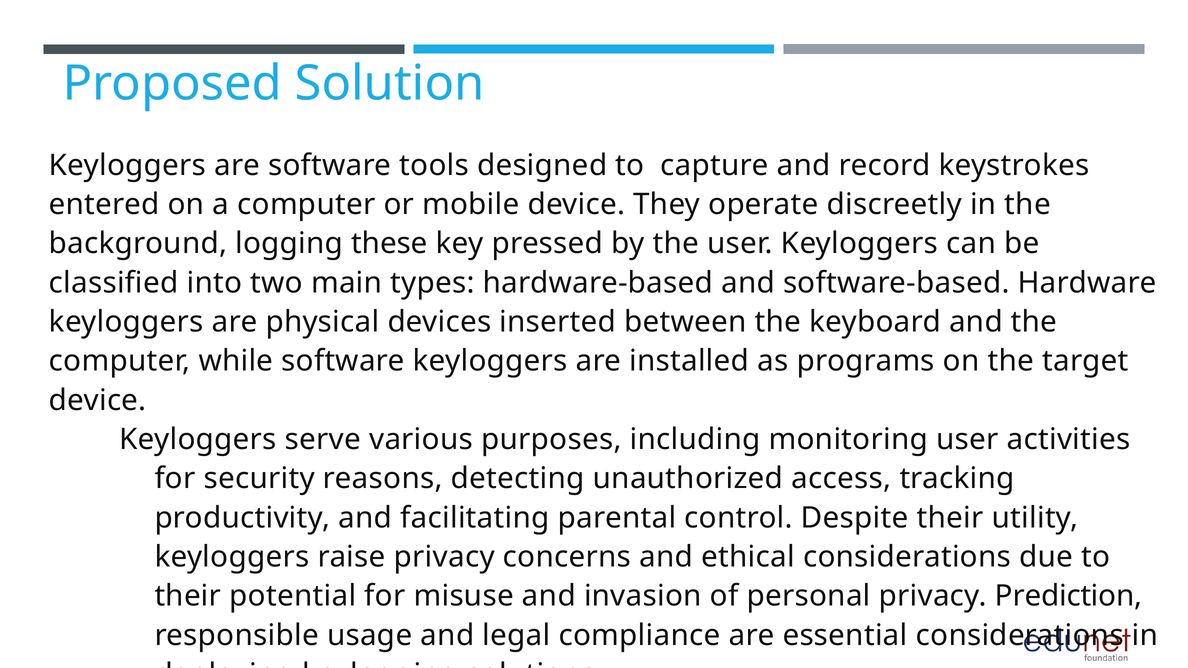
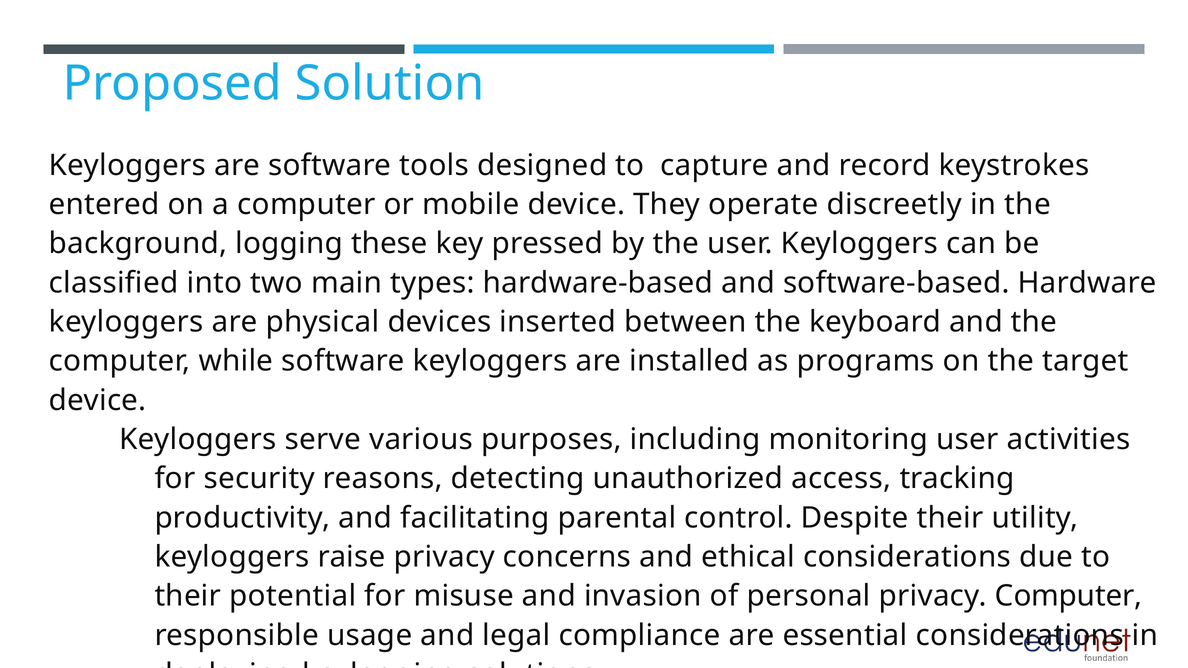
privacy Prediction: Prediction -> Computer (1069, 596)
